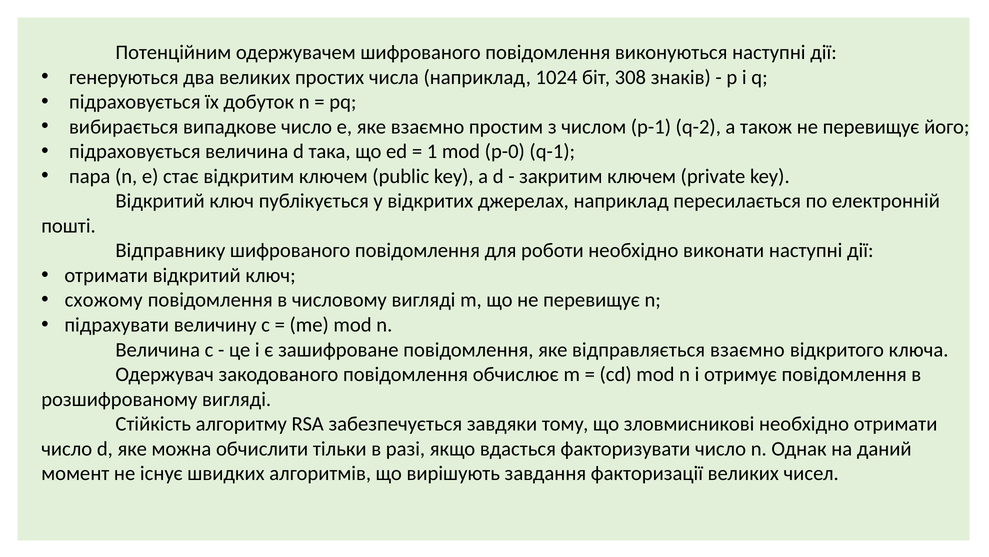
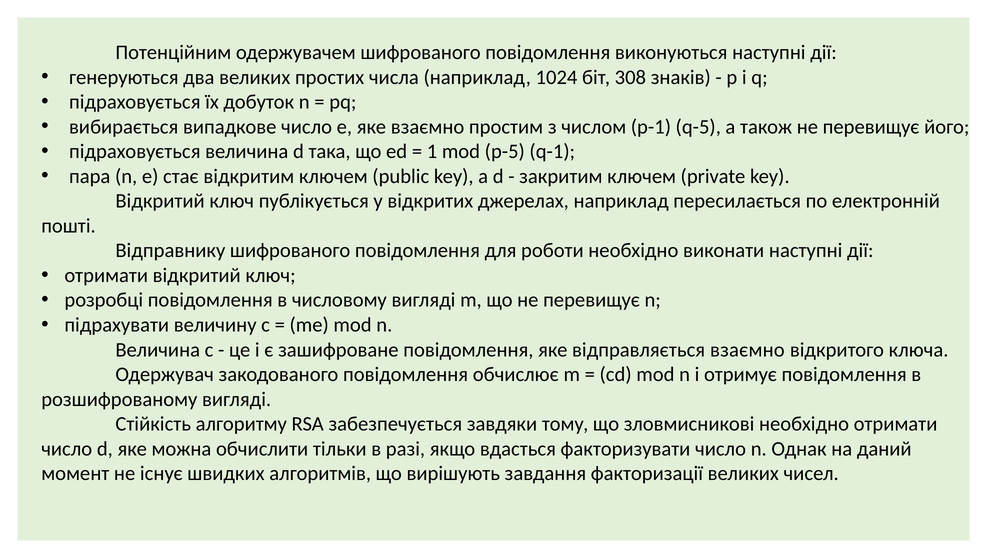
q-2: q-2 -> q-5 (698, 127)
p-0: p-0 -> p-5 (505, 151)
схожому: схожому -> розробці (104, 300)
